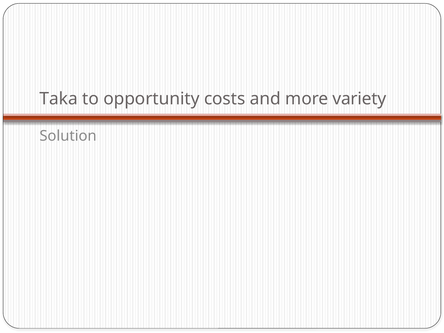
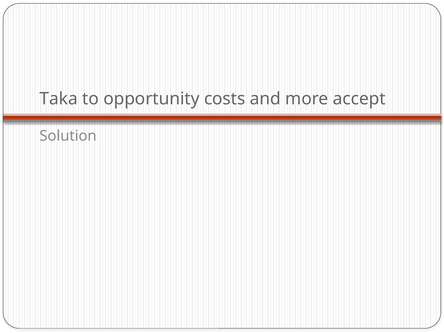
variety: variety -> accept (359, 99)
